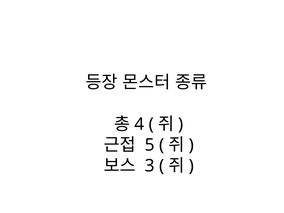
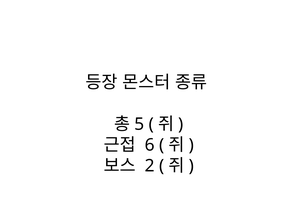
4: 4 -> 5 (139, 124)
5: 5 -> 6 (150, 145)
3: 3 -> 2 (150, 166)
